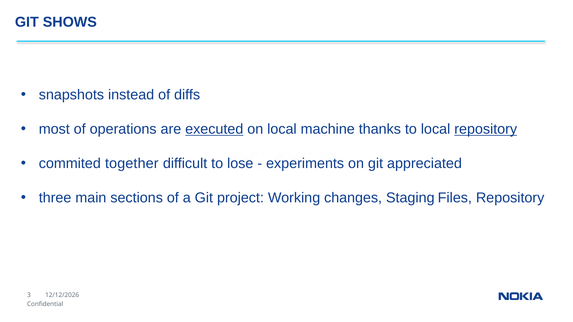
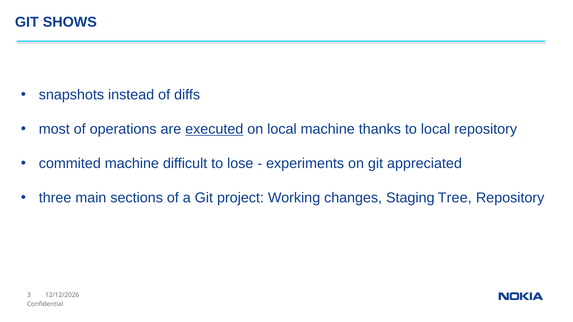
repository underline: present -> none (486, 129)
commited together: together -> machine (132, 164)
Files: Files -> Tree (455, 198)
